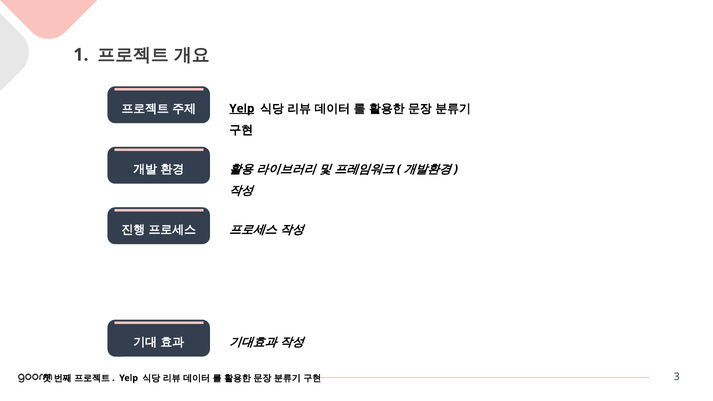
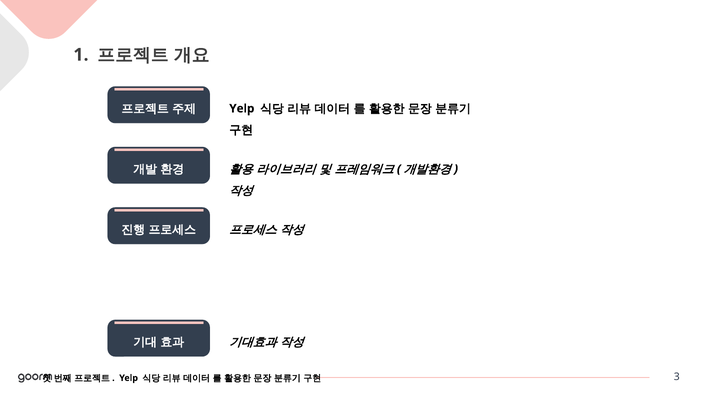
Yelp underline: present -> none (242, 109)
